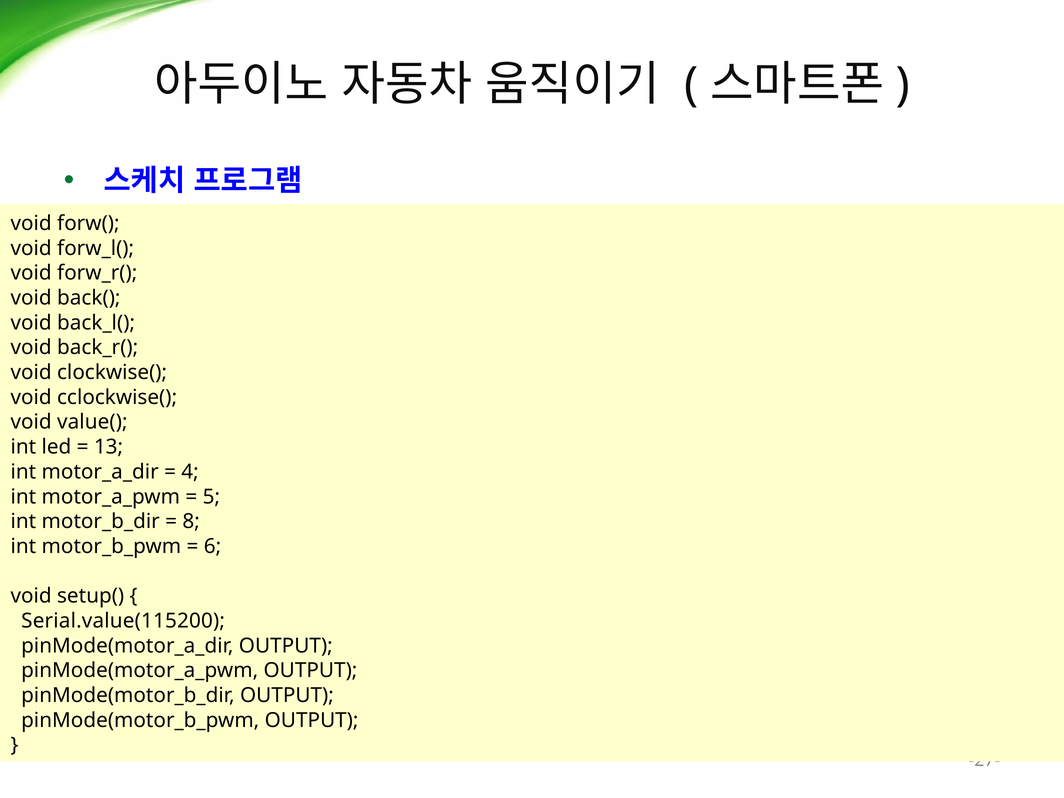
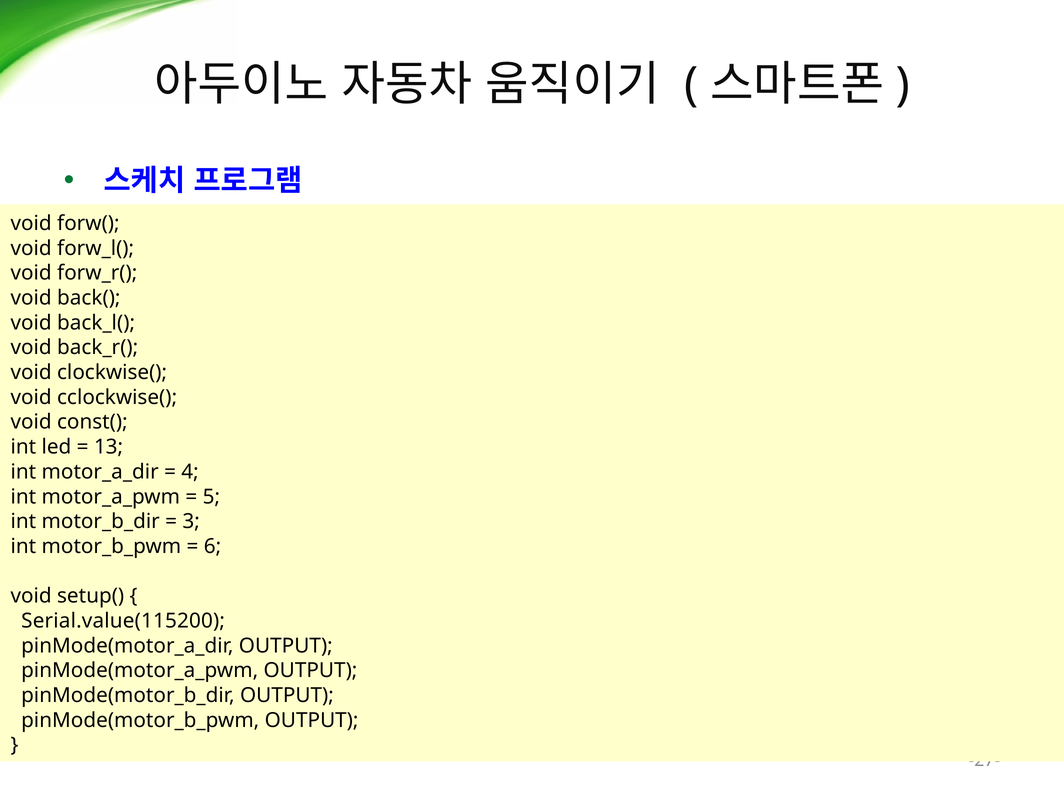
value(: value( -> const( (92, 422)
8: 8 -> 3 (191, 522)
